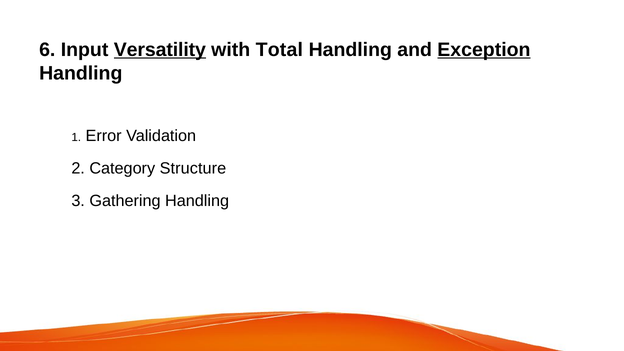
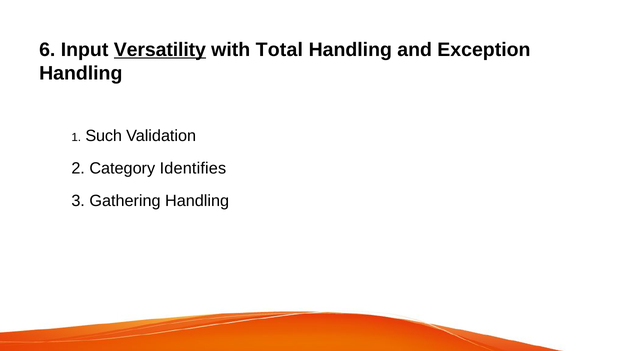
Exception underline: present -> none (484, 50)
Error: Error -> Such (104, 136)
Structure: Structure -> Identifies (193, 168)
